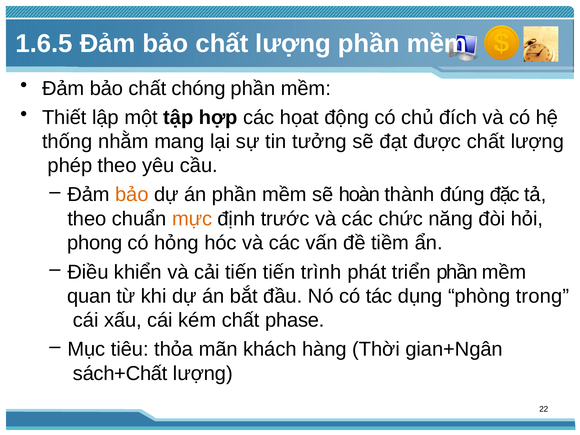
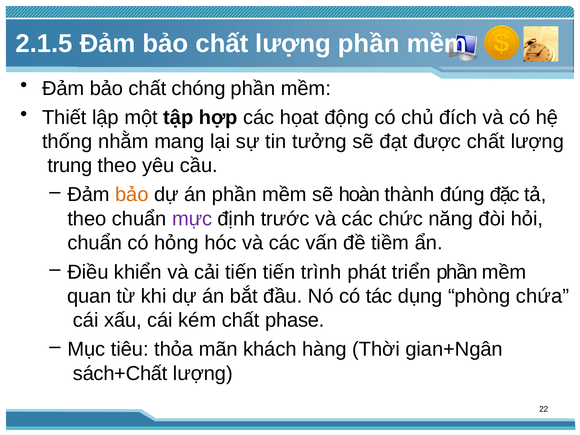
1.6.5: 1.6.5 -> 2.1.5 (44, 44)
phép: phép -> trung (70, 166)
mực colour: orange -> purple (192, 219)
phong: phong -> chuẩn (95, 243)
trong: trong -> chứa (542, 296)
